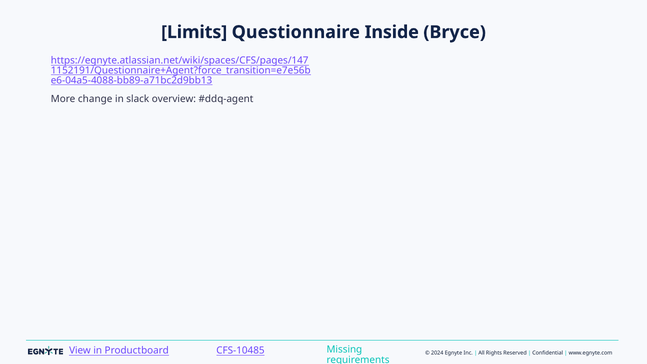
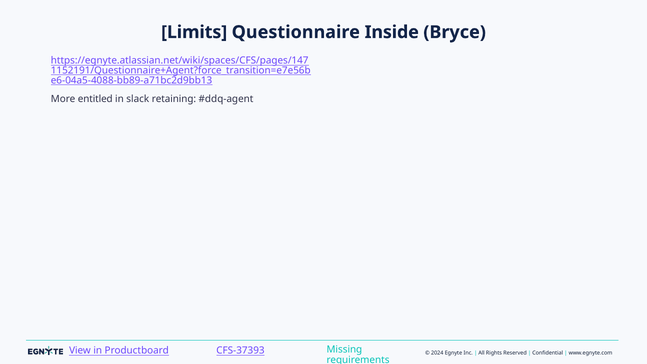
change: change -> entitled (95, 99)
overview: overview -> retaining (174, 99)
CFS-10485: CFS-10485 -> CFS-37393 (240, 351)
